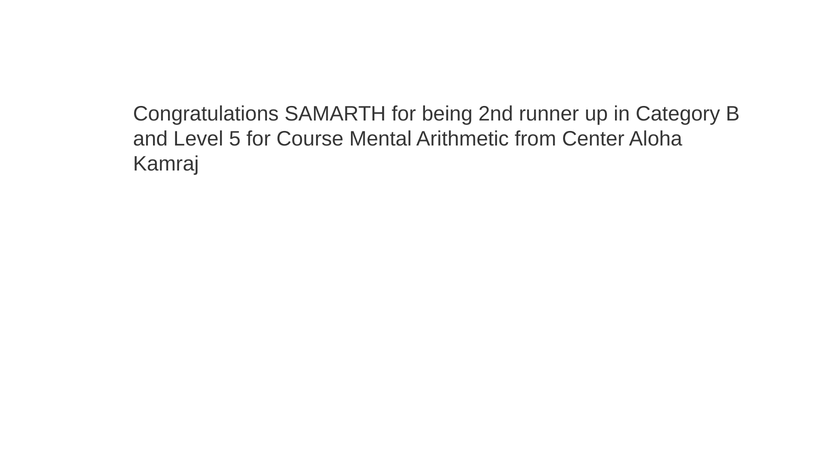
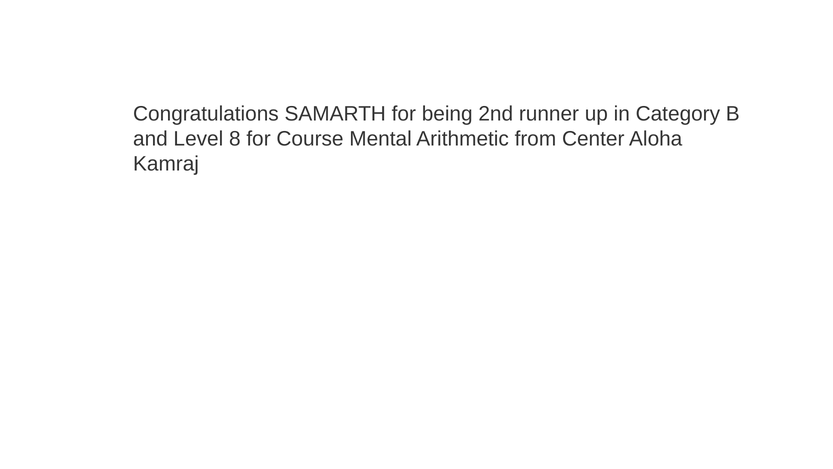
5: 5 -> 8 (235, 139)
